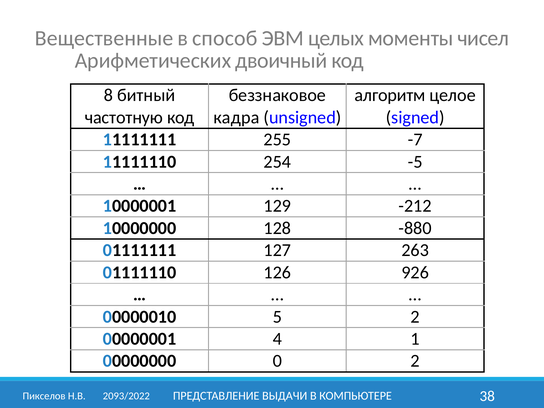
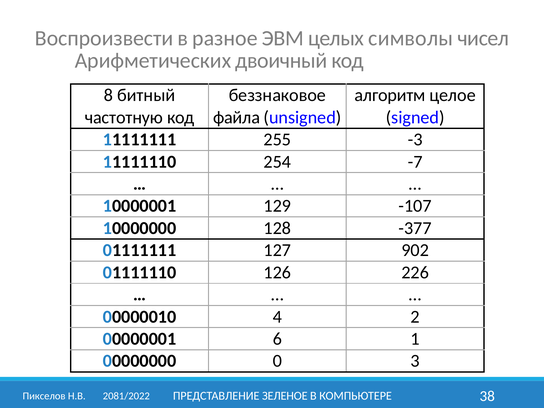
Вещественные: Вещественные -> Воспроизвести (104, 38)
способ: способ -> разное (225, 38)
моменты: моменты -> символы (411, 38)
кадра: кадра -> файла (237, 117)
-7: -7 -> -3 (415, 140)
-5: -5 -> -7 (415, 162)
-212: -212 -> -107 (415, 206)
-880: -880 -> -377 (415, 228)
263: 263 -> 902 (415, 250)
926: 926 -> 226 (415, 272)
5: 5 -> 4 (277, 317)
4: 4 -> 6 (277, 339)
0 2: 2 -> 3 (415, 361)
2093/2022: 2093/2022 -> 2081/2022 (126, 396)
ВЫДАЧИ: ВЫДАЧИ -> ЗЕЛЕНОЕ (285, 396)
